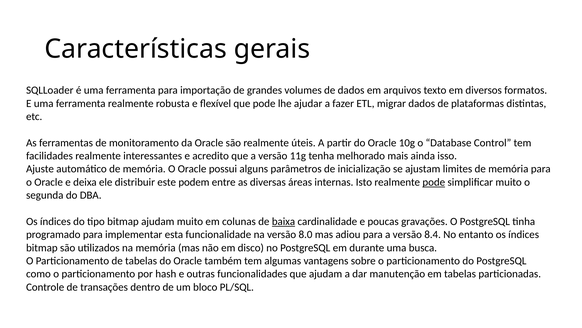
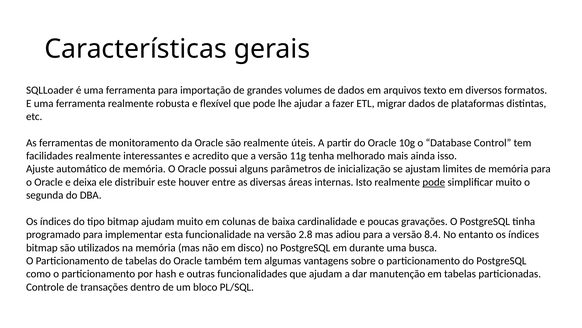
podem: podem -> houver (194, 182)
baixa underline: present -> none (283, 221)
8.0: 8.0 -> 2.8 (306, 234)
